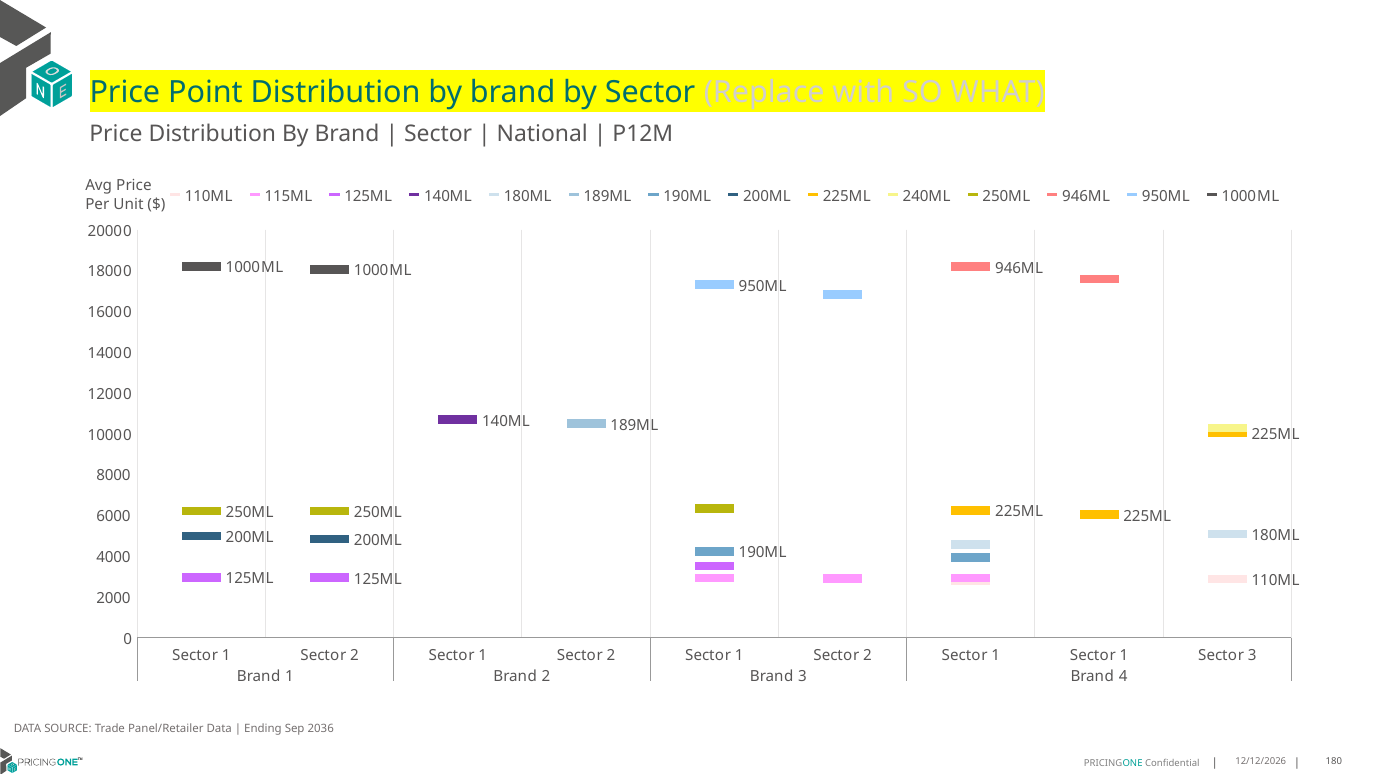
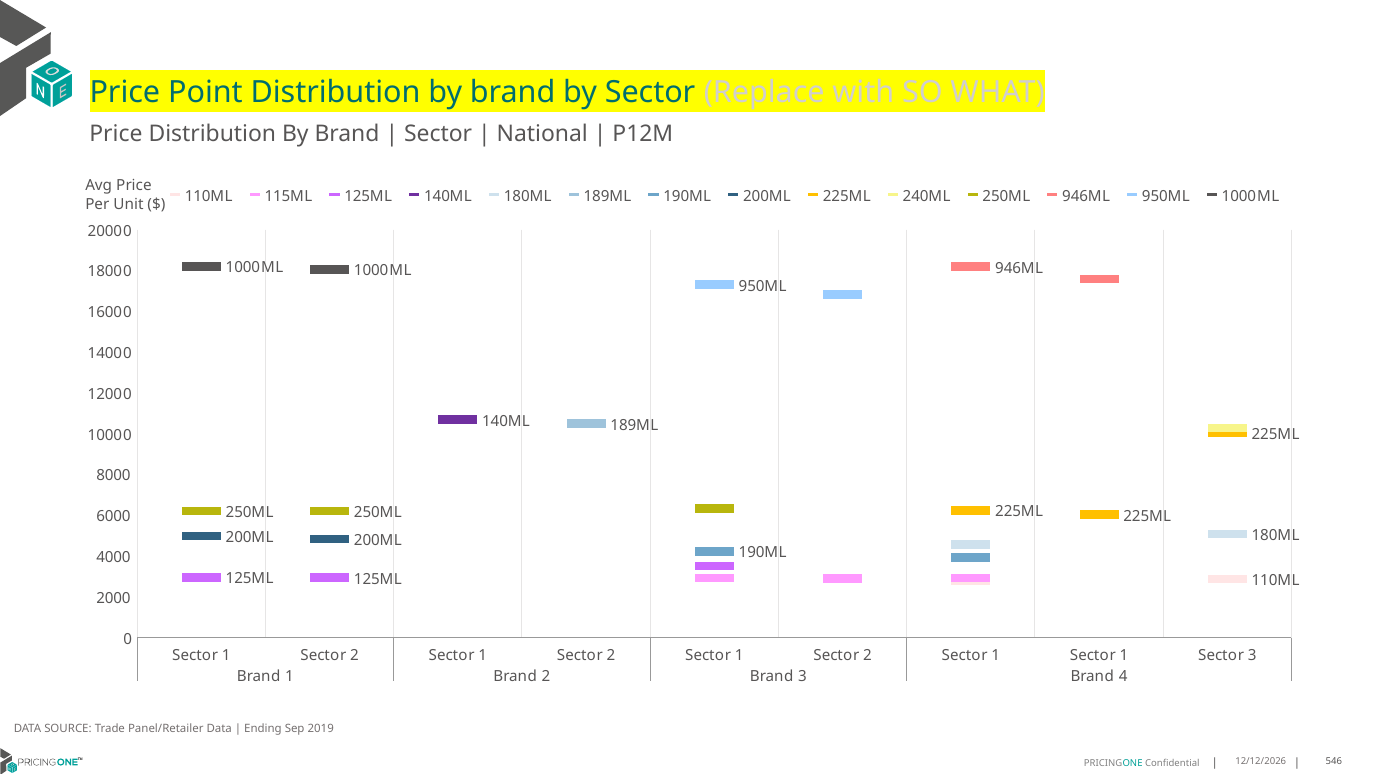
2036: 2036 -> 2019 (321, 729)
180: 180 -> 546 (1334, 761)
